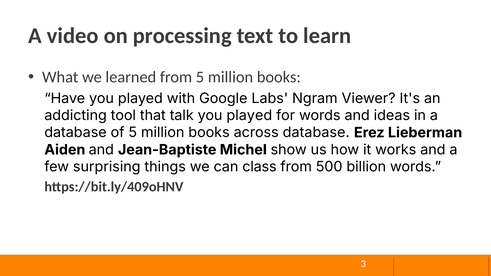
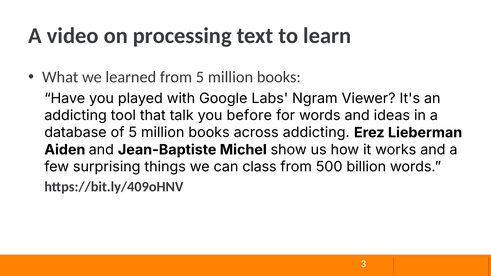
played: played -> before (249, 116)
across database: database -> addicting (316, 133)
